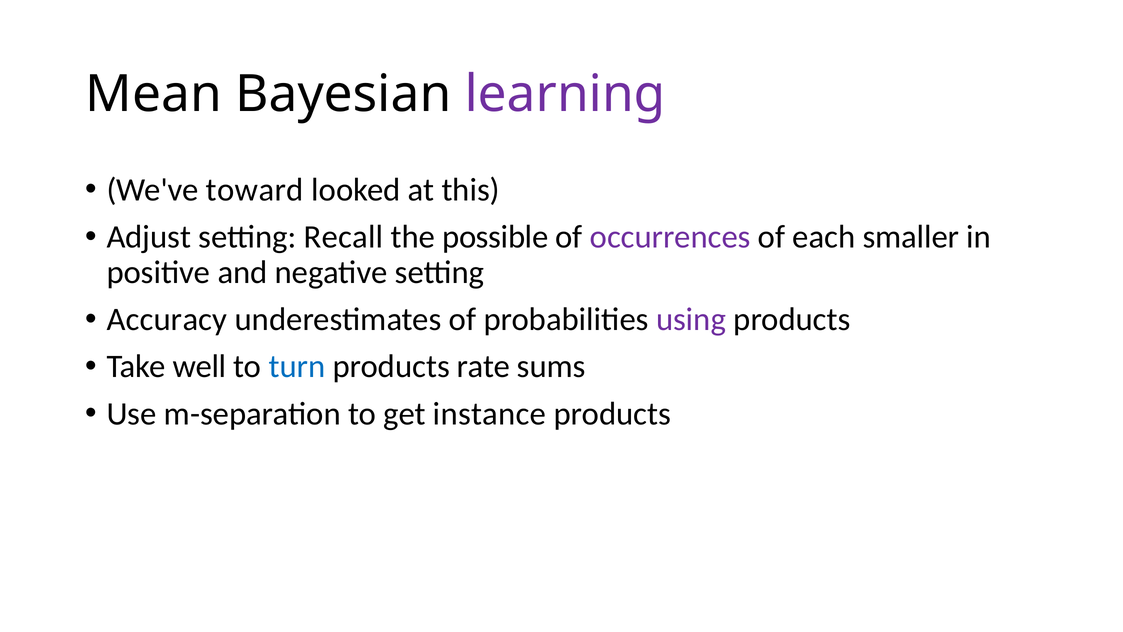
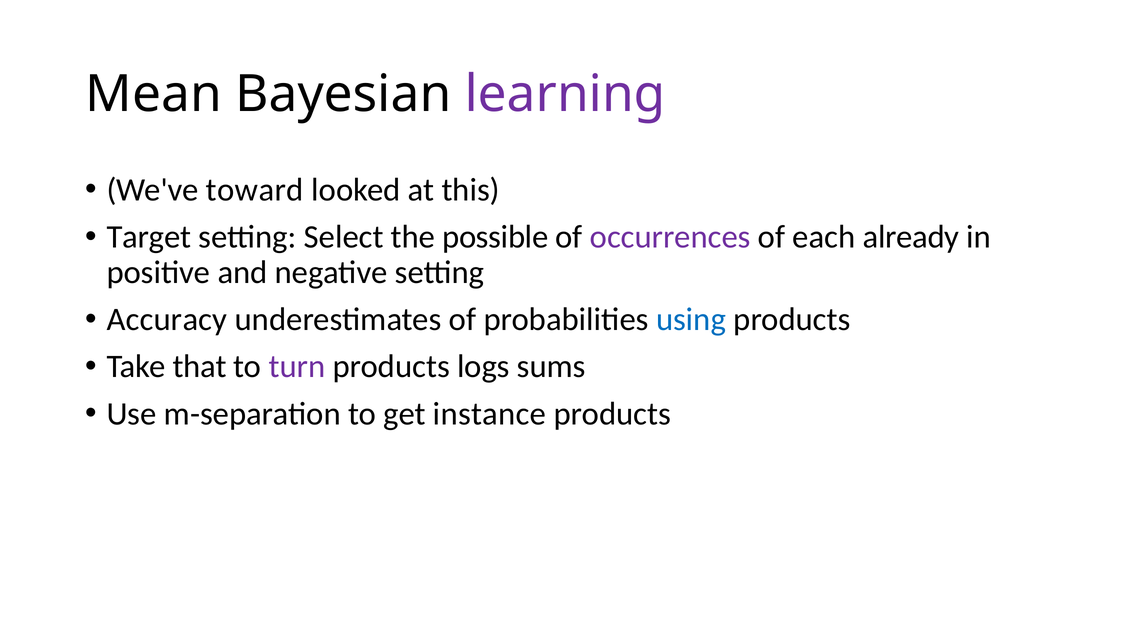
Adjust: Adjust -> Target (149, 237)
Recall: Recall -> Select (344, 237)
smaller: smaller -> already (911, 237)
using colour: purple -> blue (691, 319)
well: well -> that (200, 366)
turn colour: blue -> purple (297, 366)
rate: rate -> logs (483, 366)
